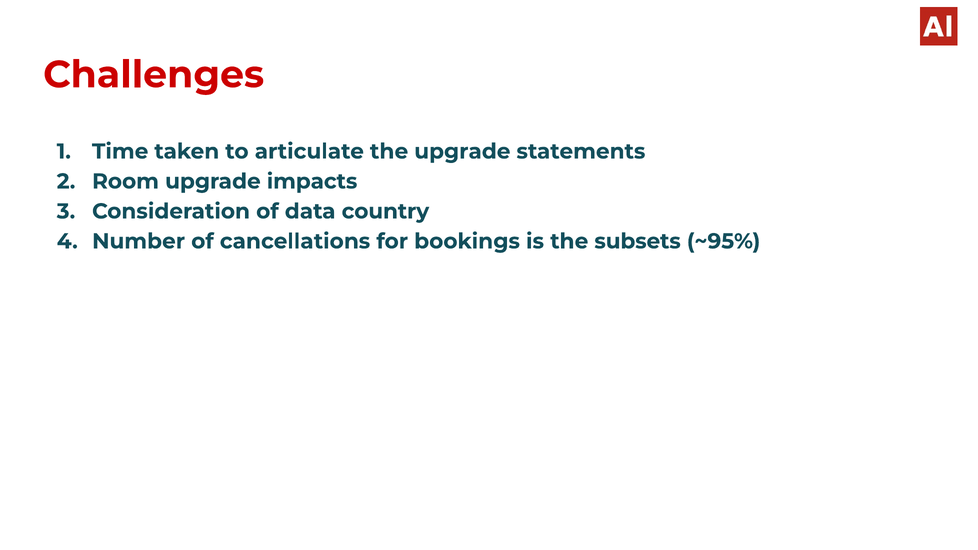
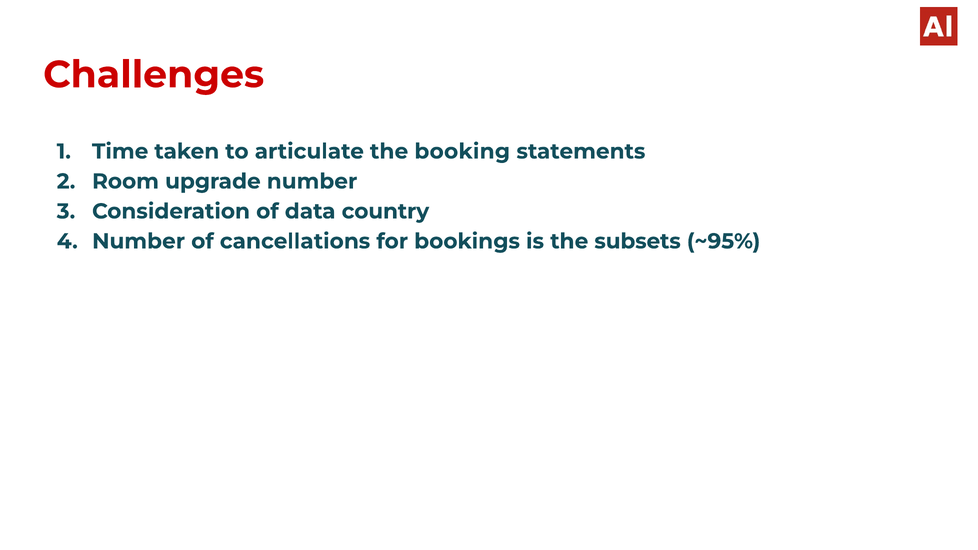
the upgrade: upgrade -> booking (462, 151)
upgrade impacts: impacts -> number (312, 181)
